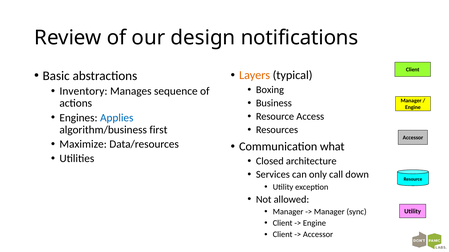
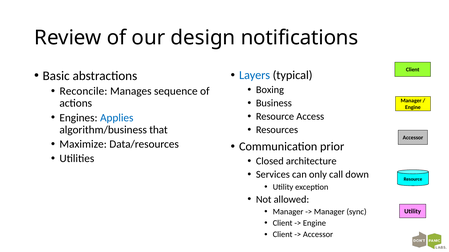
Layers colour: orange -> blue (255, 75)
Inventory: Inventory -> Reconcile (83, 91)
first: first -> that (159, 130)
what: what -> prior (332, 147)
